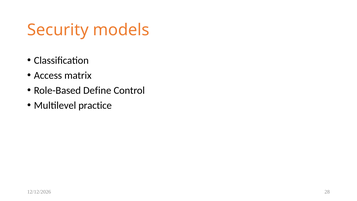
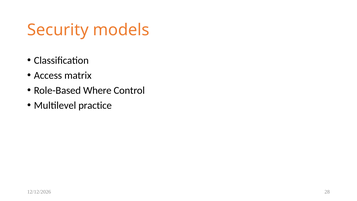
Define: Define -> Where (97, 90)
